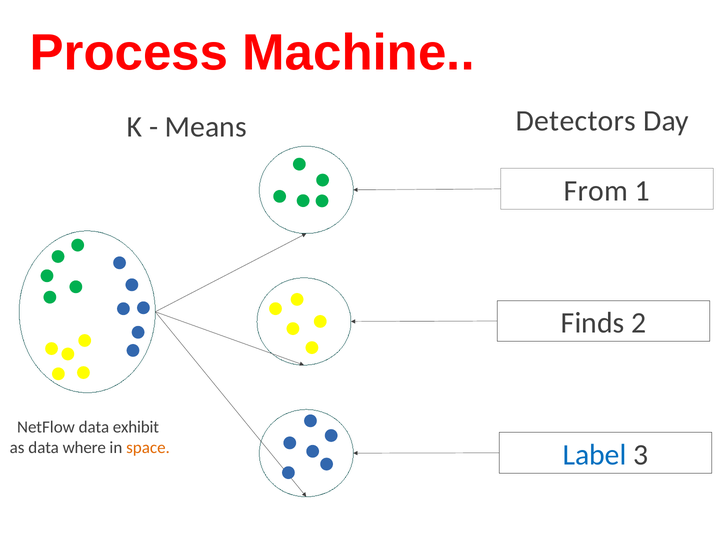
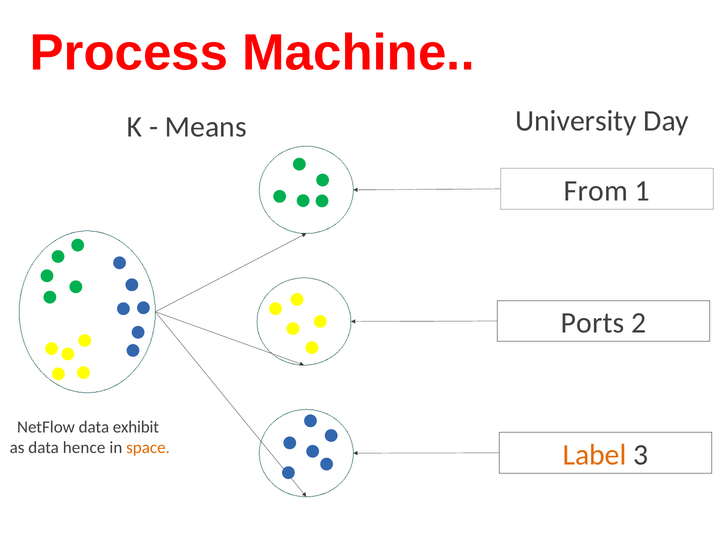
Detectors: Detectors -> University (576, 121)
Finds: Finds -> Ports (593, 323)
where: where -> hence (84, 447)
Label colour: blue -> orange (595, 455)
